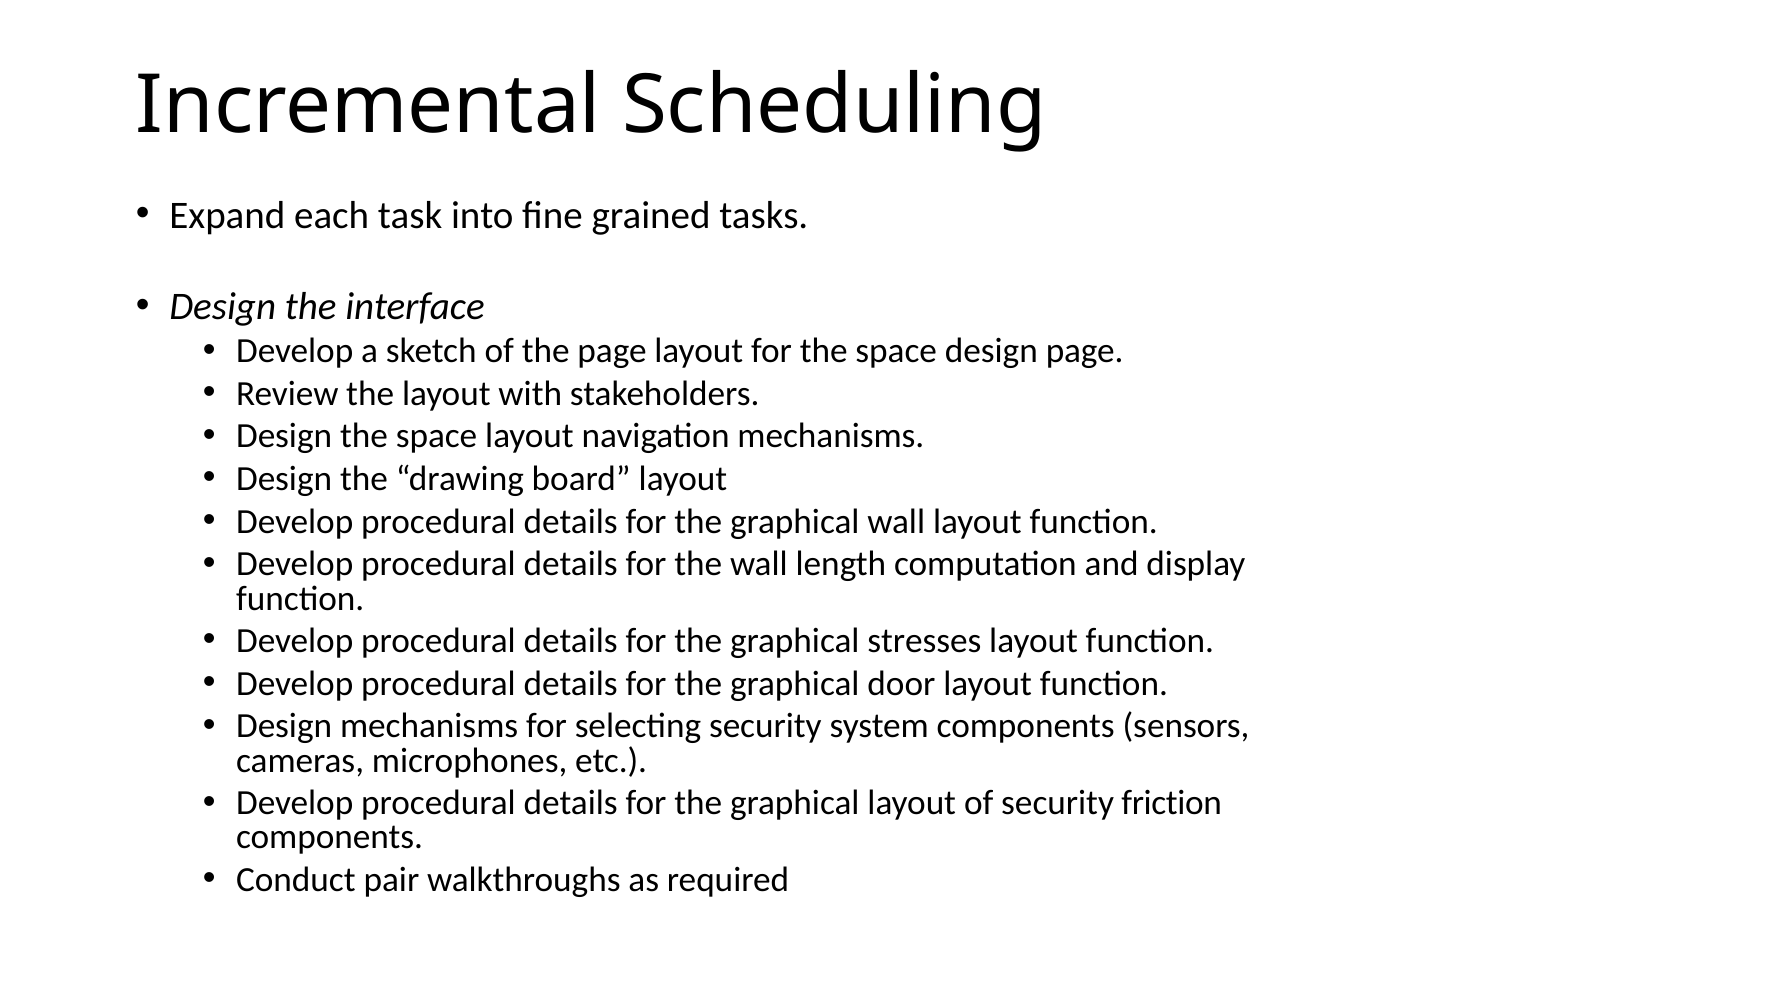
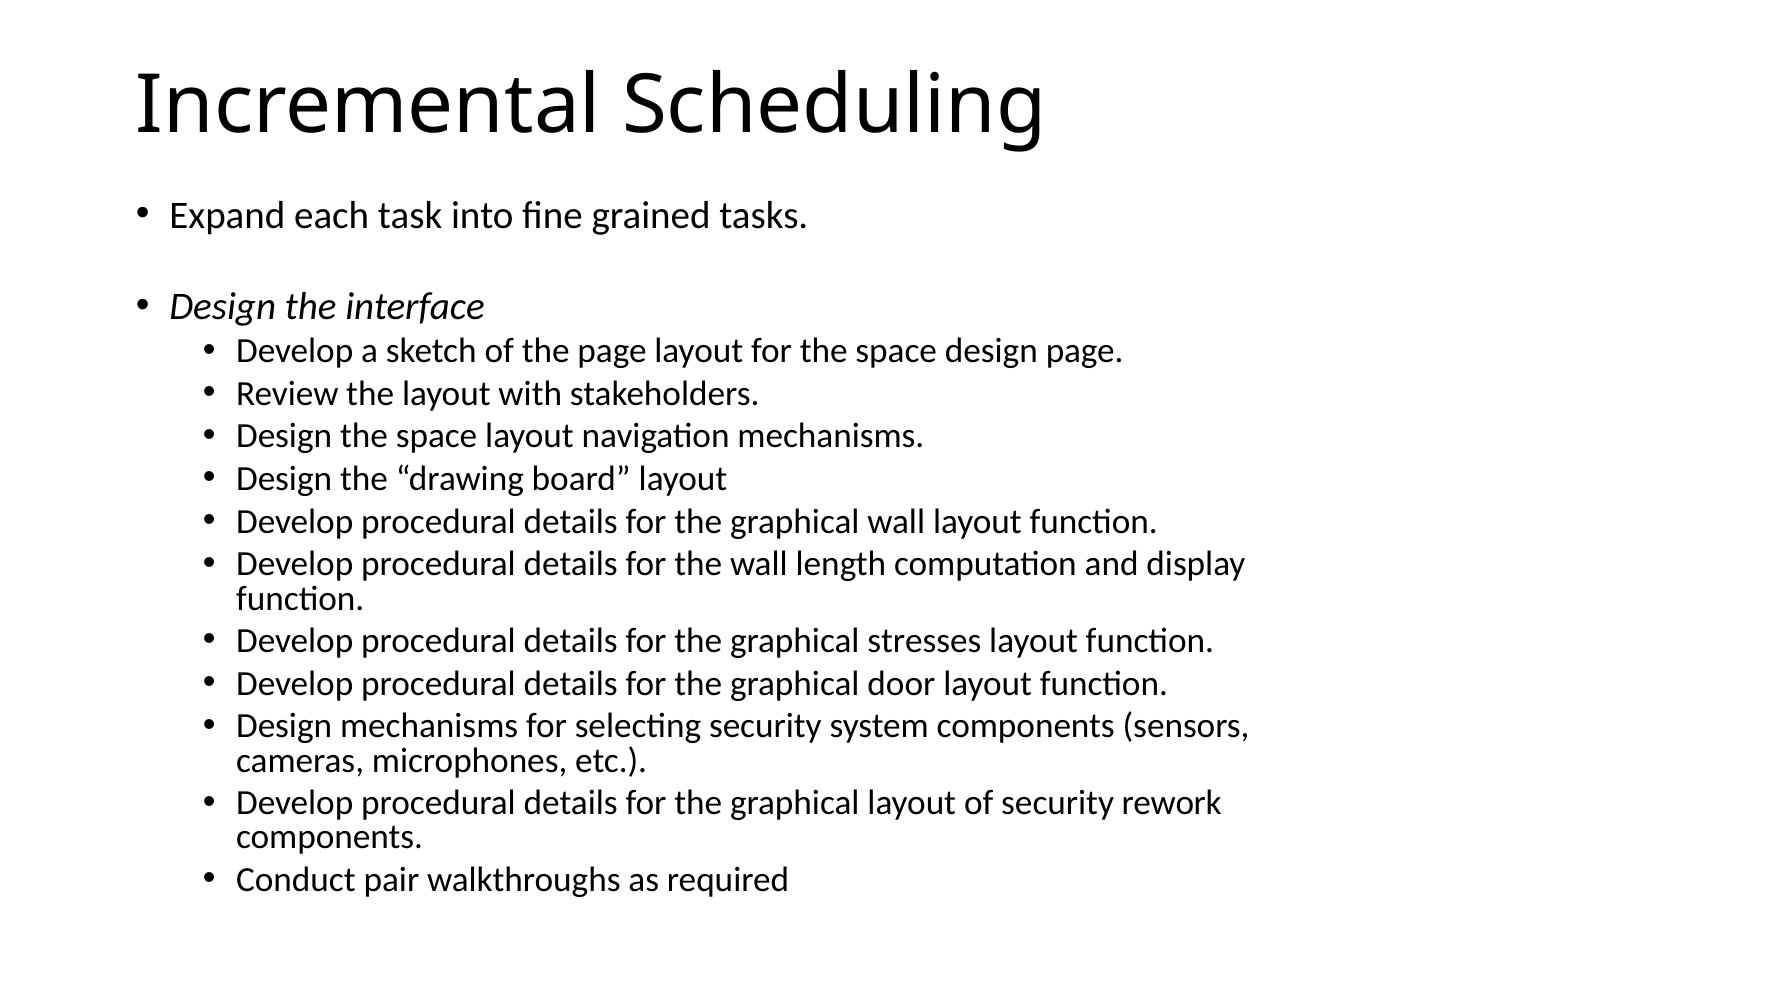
friction: friction -> rework (1172, 803)
